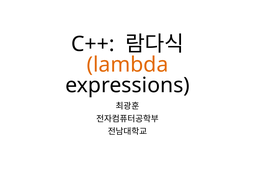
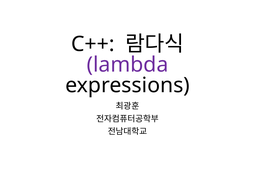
lambda colour: orange -> purple (128, 65)
